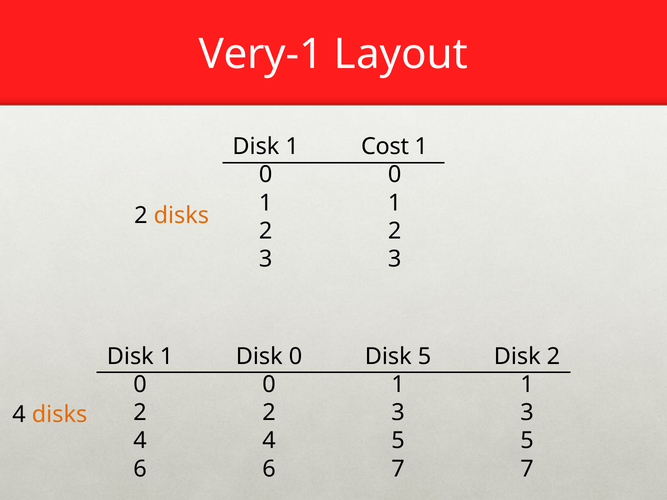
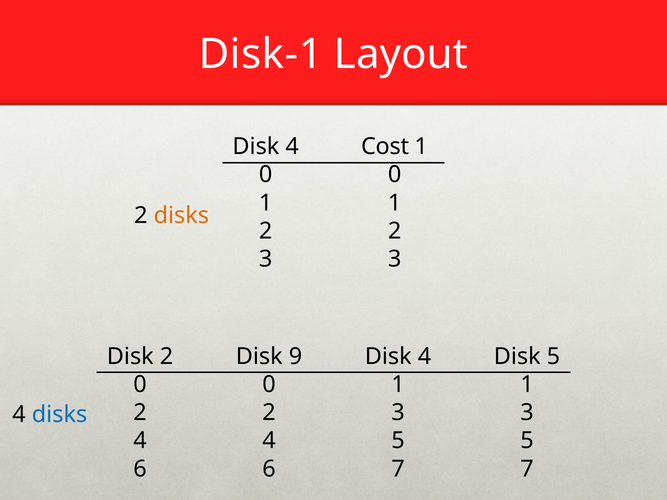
Very-1: Very-1 -> Disk-1 (261, 54)
1: 1 -> 4 (292, 147)
1: 1 -> 2 (167, 356)
Disk 0: 0 -> 9 (296, 356)
5: 5 -> 4 (424, 356)
Disk 2: 2 -> 5 (553, 356)
disks colour: orange -> blue (60, 415)
